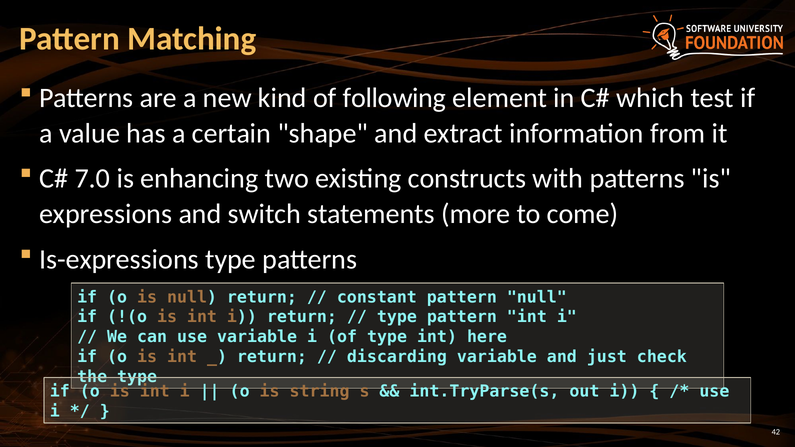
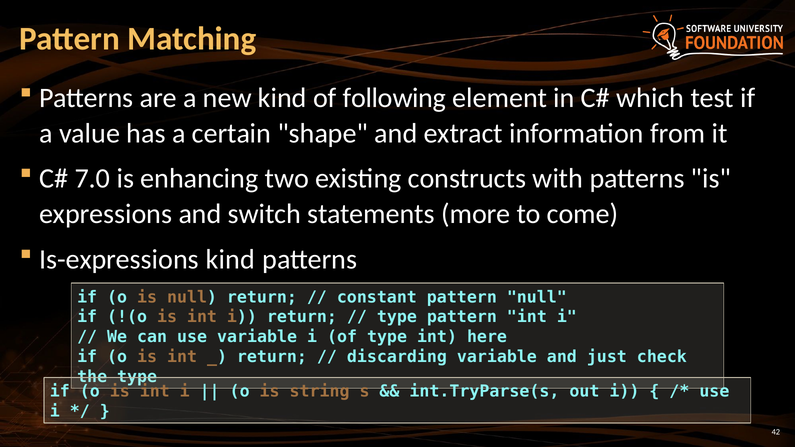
Is-expressions type: type -> kind (230, 260)
